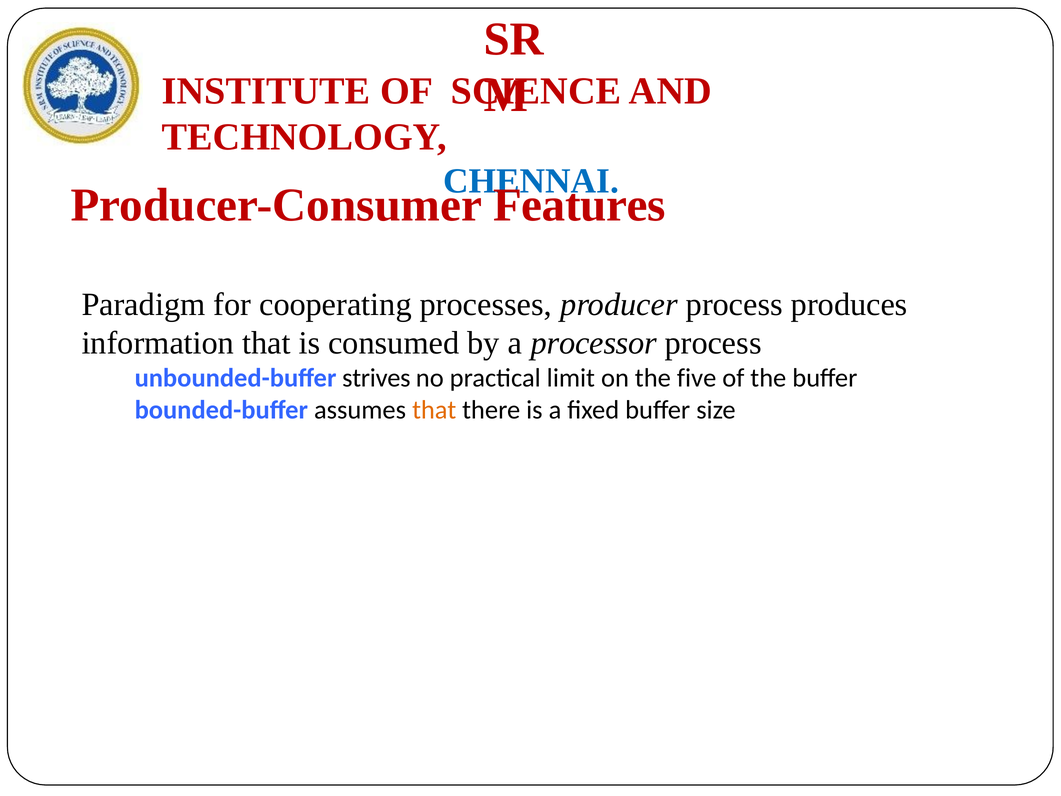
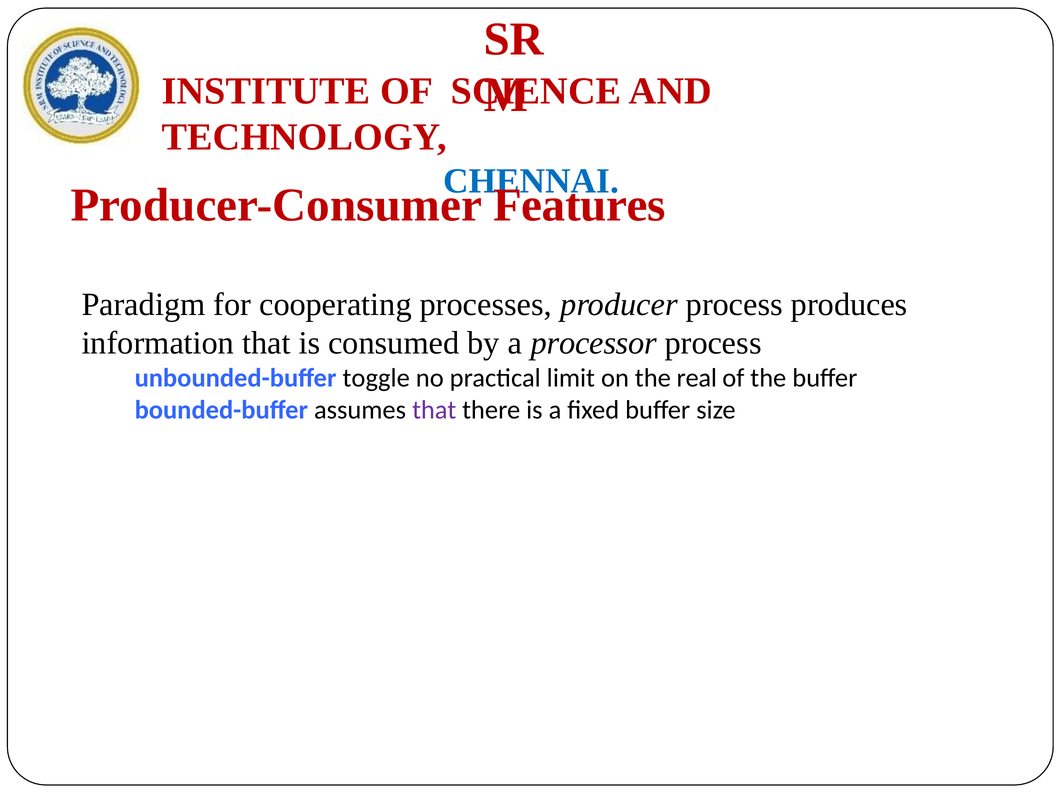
strives: strives -> toggle (376, 378)
five: five -> real (697, 378)
that colour: orange -> purple (434, 410)
